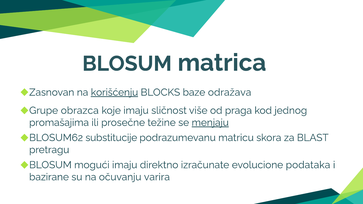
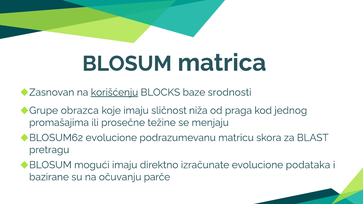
odražava: odražava -> srodnosti (230, 92)
više: više -> niža (198, 111)
menjaju underline: present -> none (210, 123)
substitucije: substitucije -> evolucione (111, 138)
varira: varira -> parče (157, 177)
